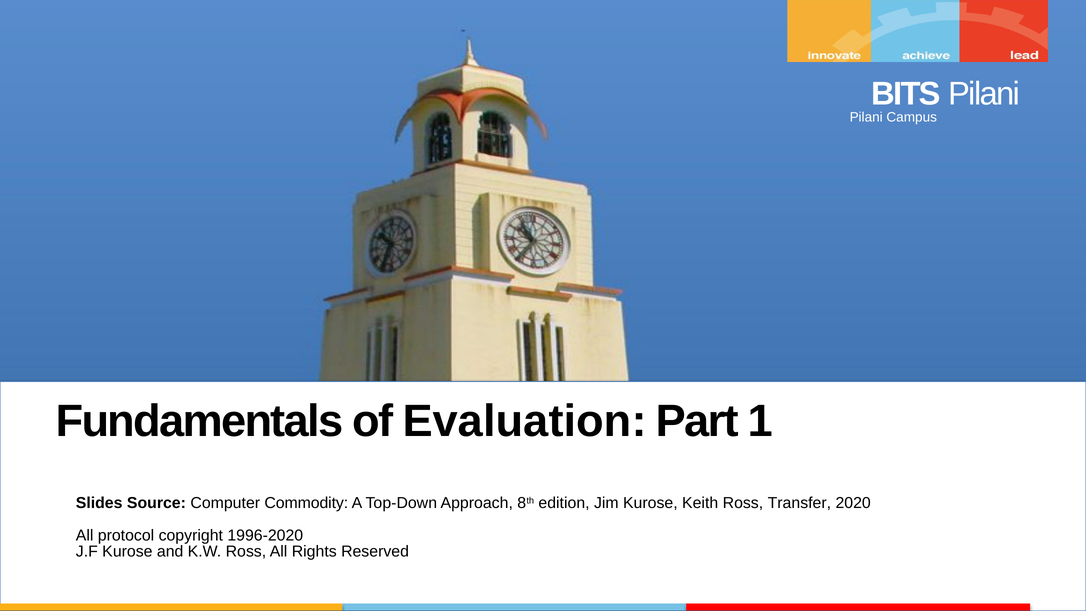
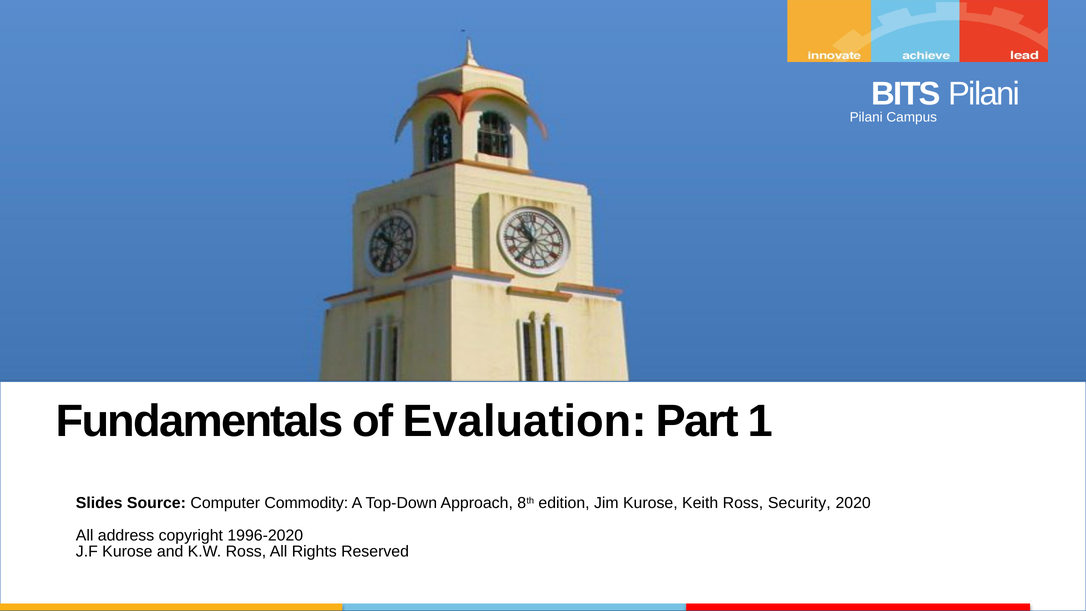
Transfer: Transfer -> Security (799, 503)
protocol: protocol -> address (126, 535)
